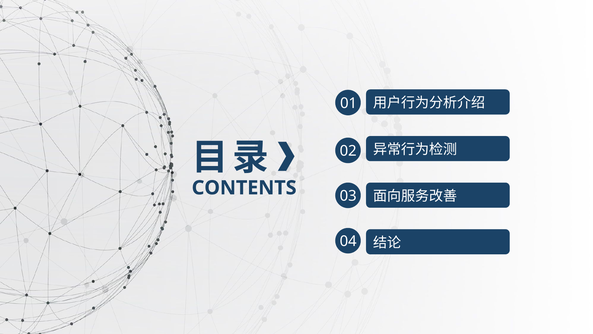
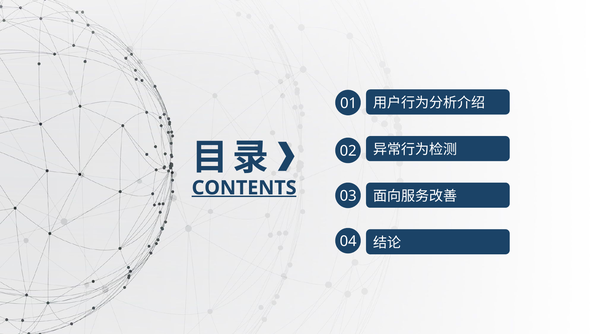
CONTENTS underline: none -> present (244, 188)
